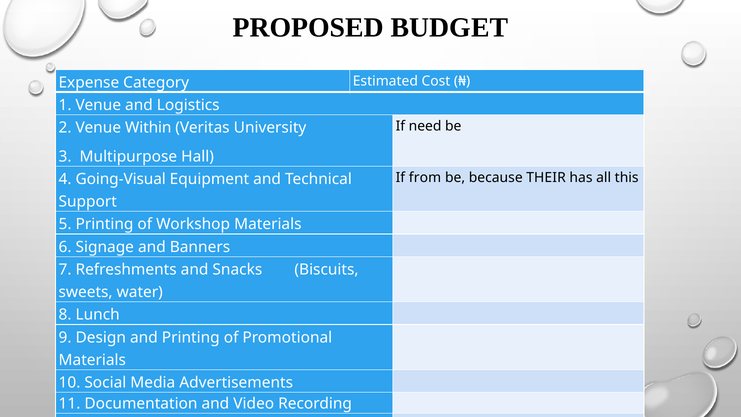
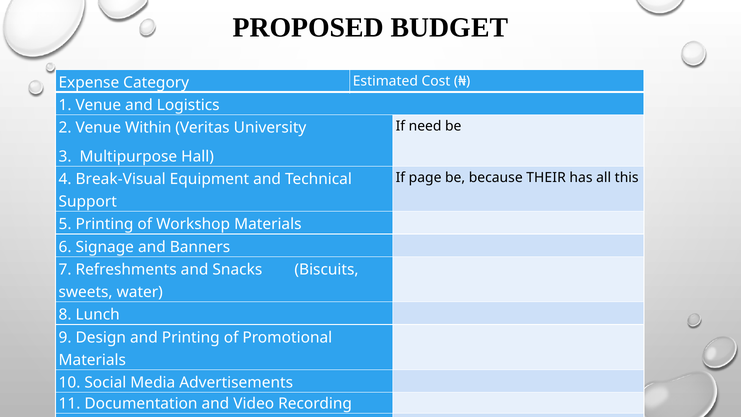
from: from -> page (425, 178)
Going-Visual: Going-Visual -> Break-Visual (121, 179)
